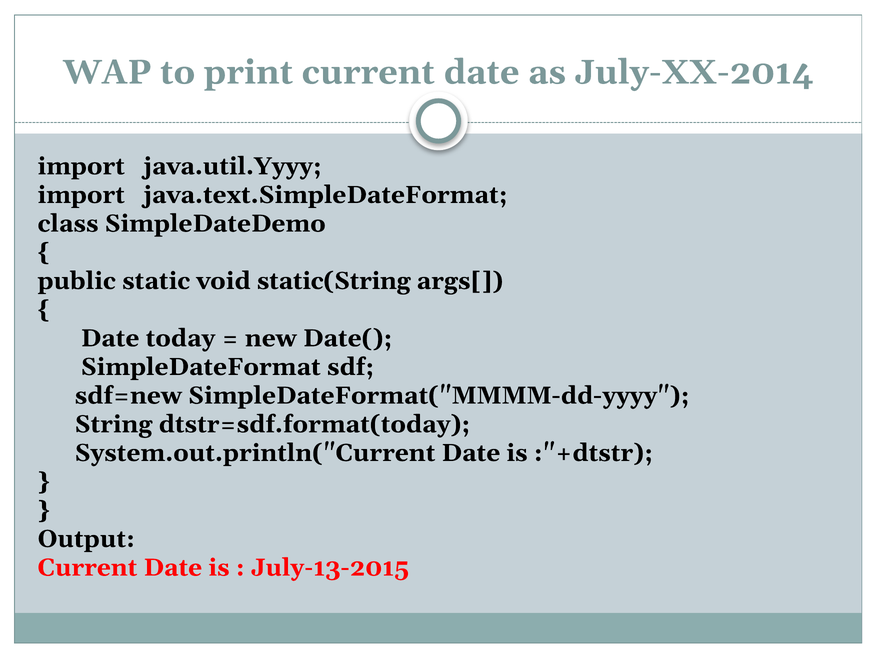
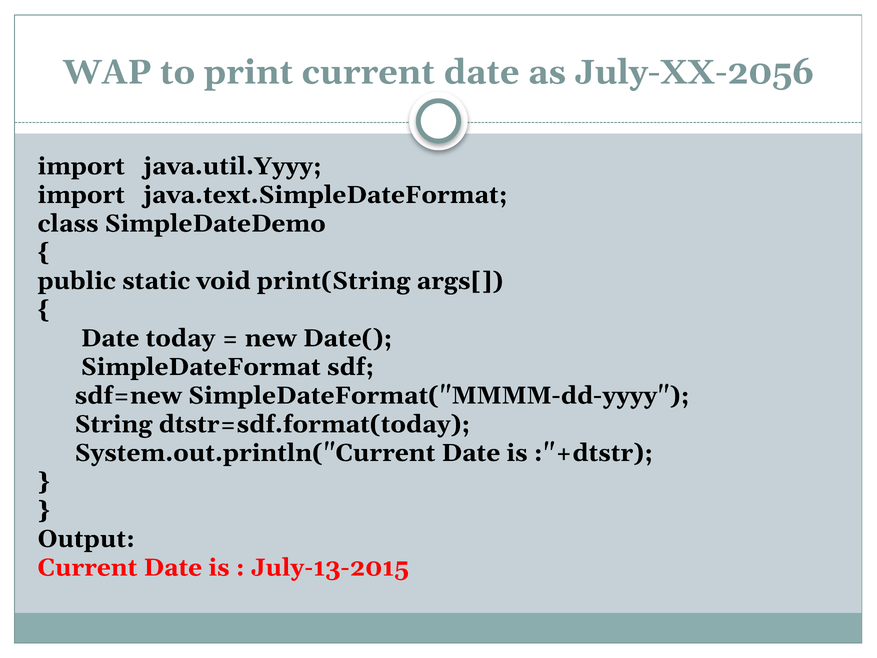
July-XX-2014: July-XX-2014 -> July-XX-2056 (694, 72)
static(String: static(String -> print(String (334, 281)
